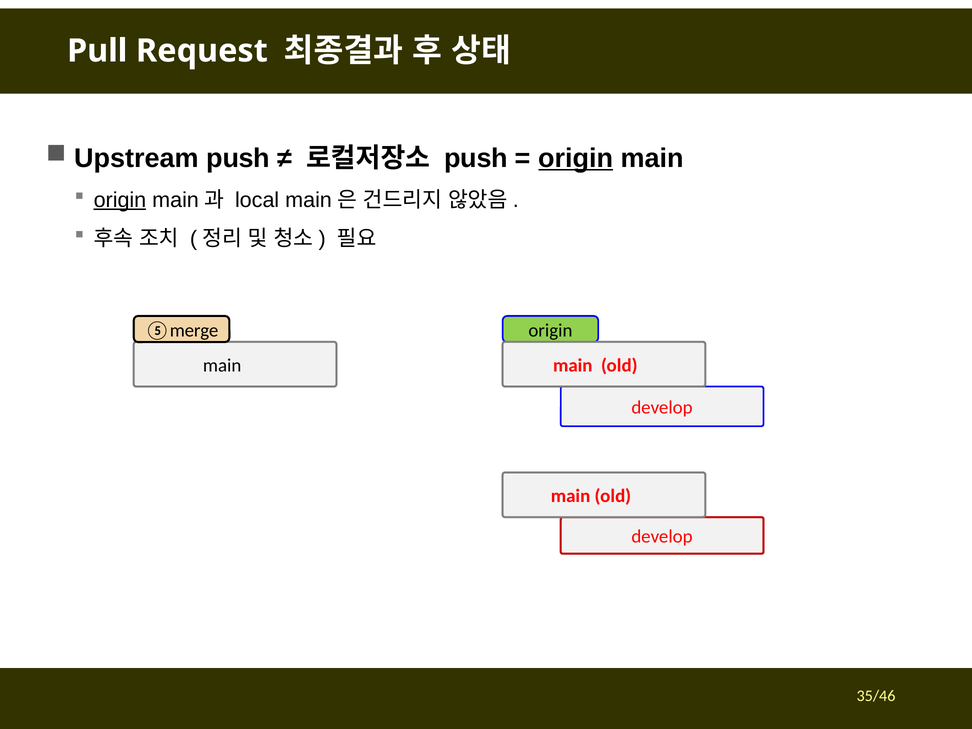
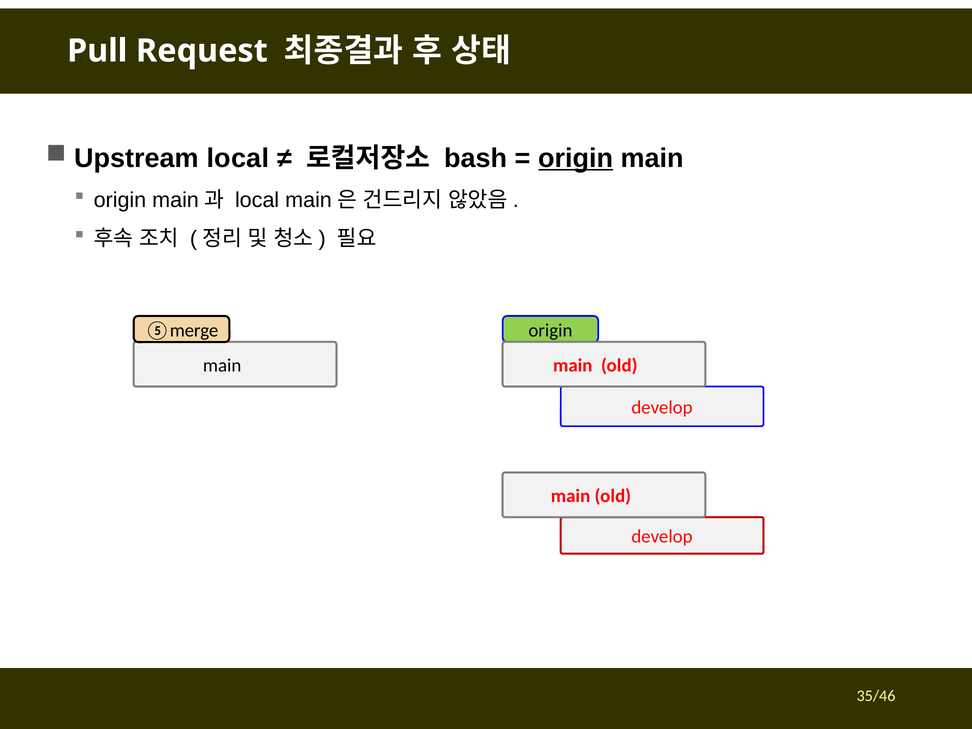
Upstream push: push -> local (238, 158)
push: push -> bash (476, 158)
origin underline: present -> none (120, 200)
